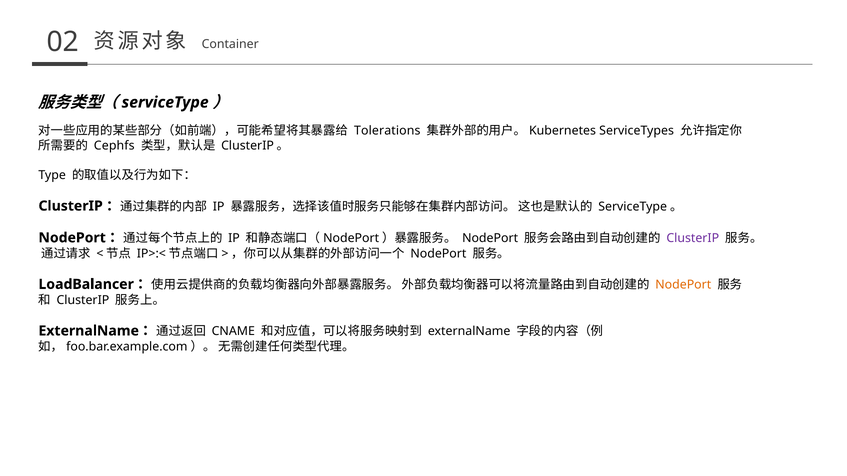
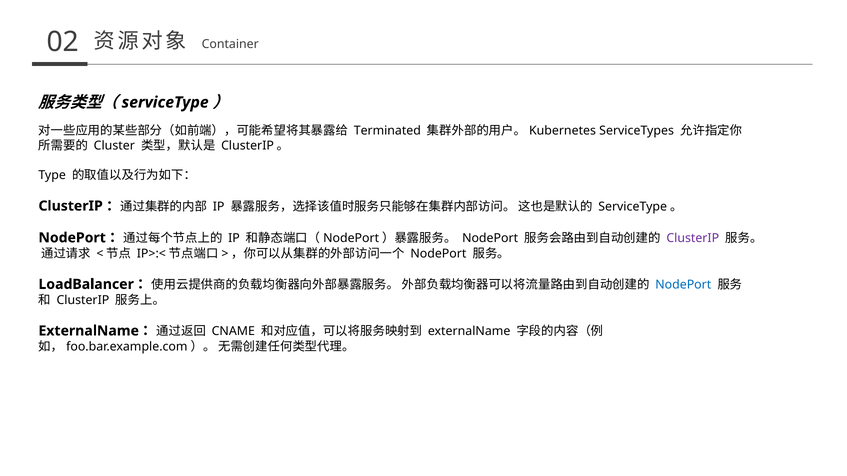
Tolerations: Tolerations -> Terminated (387, 131)
Cephfs: Cephfs -> Cluster (114, 146)
NodePort colour: orange -> blue (683, 285)
